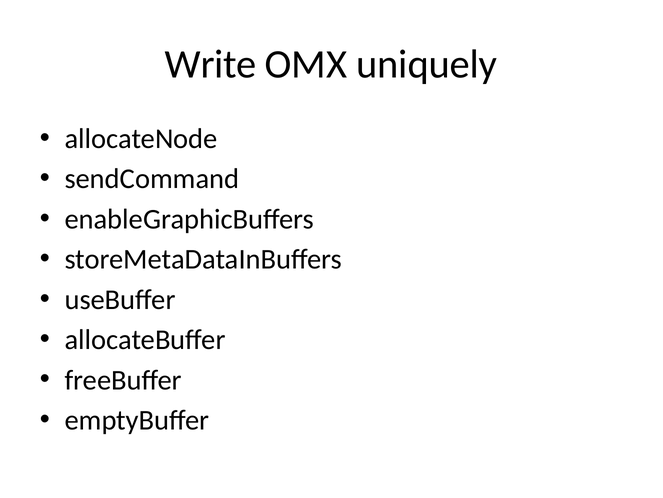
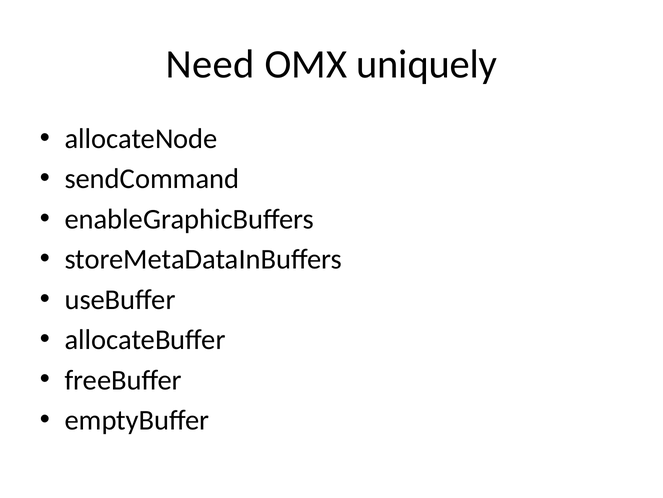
Write: Write -> Need (210, 64)
